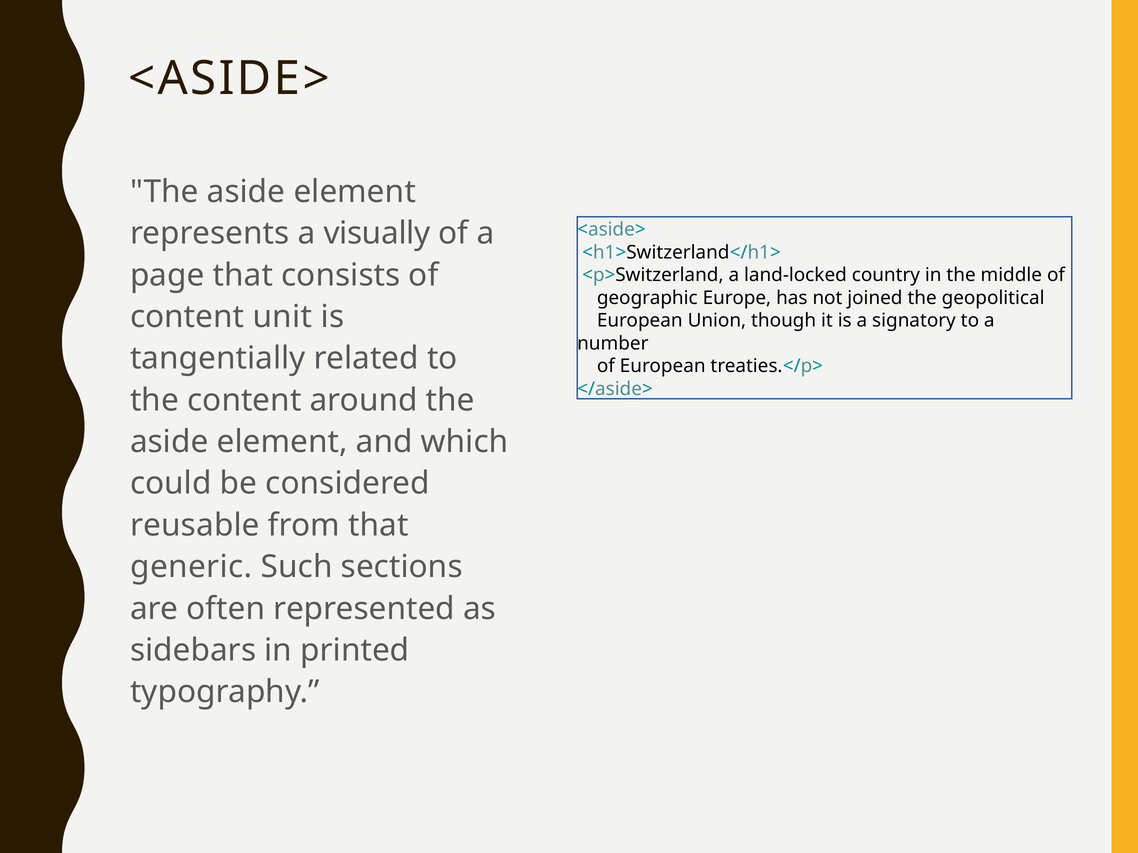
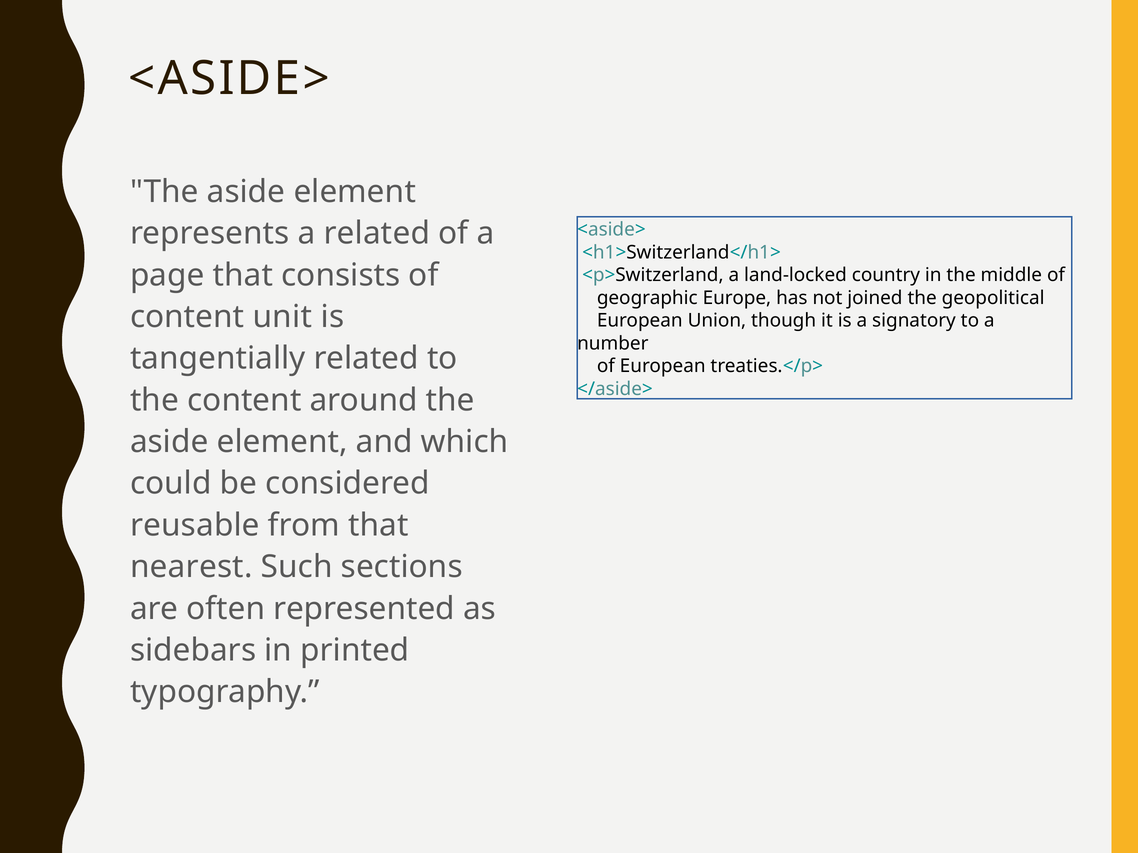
a visually: visually -> related (377, 234)
generic: generic -> nearest (191, 567)
